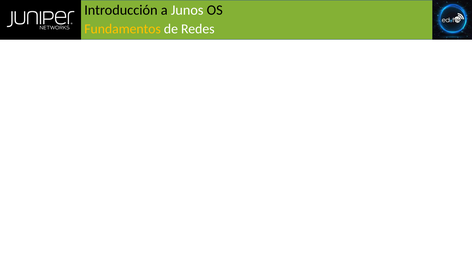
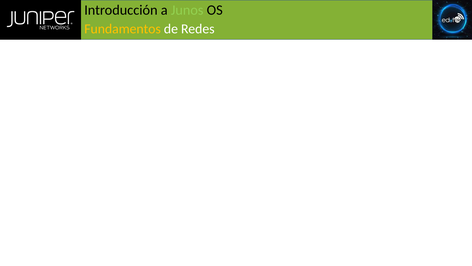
Junos colour: white -> light green (187, 10)
